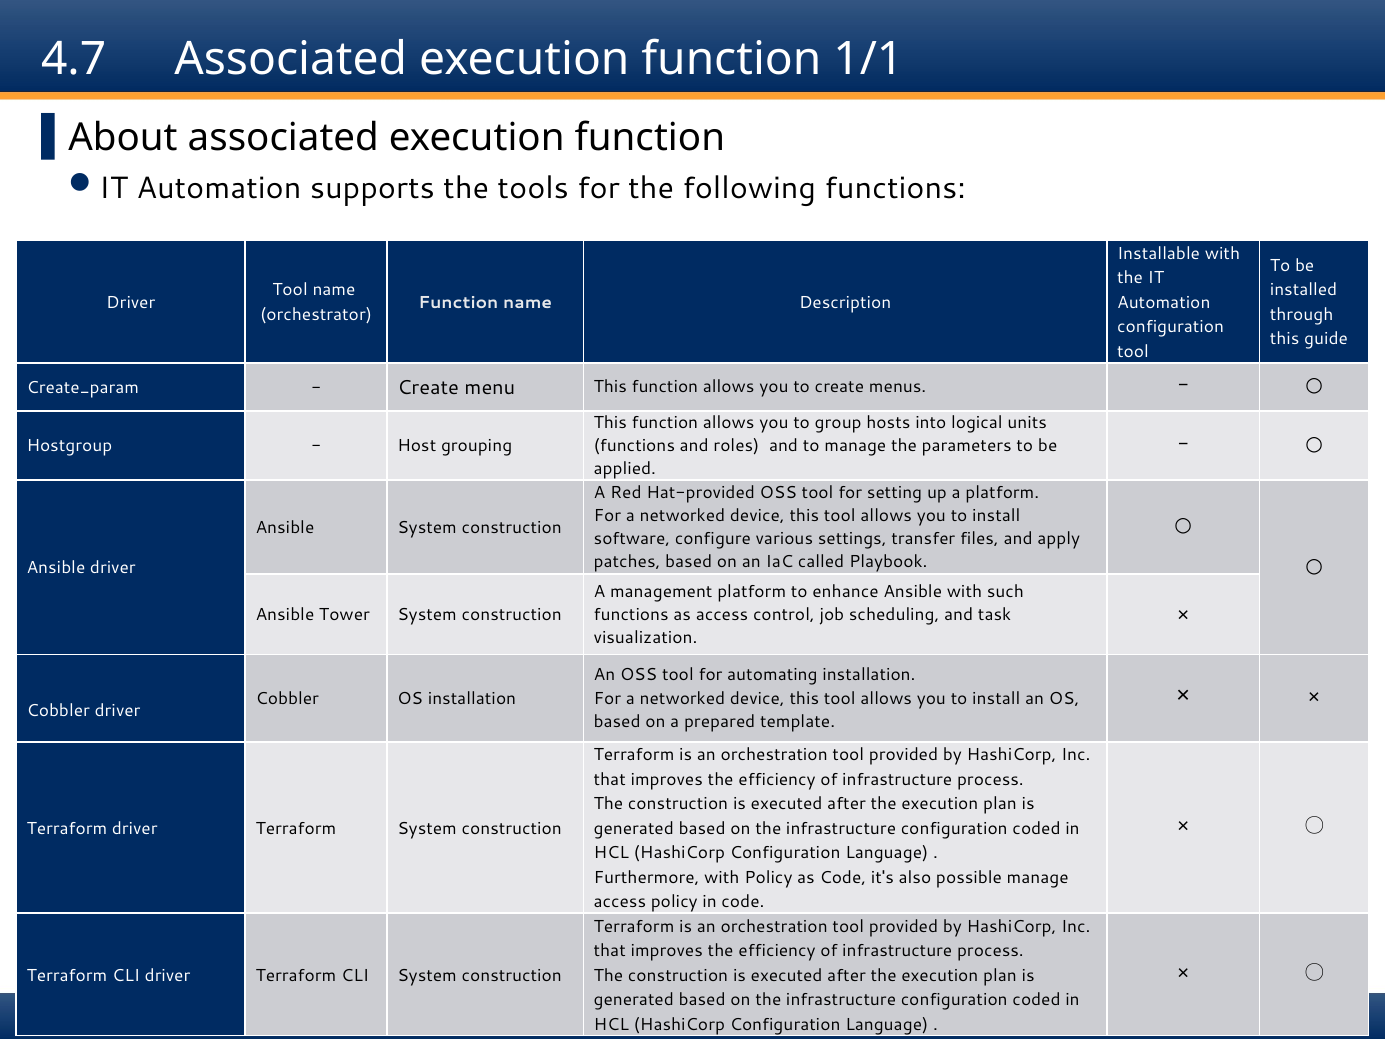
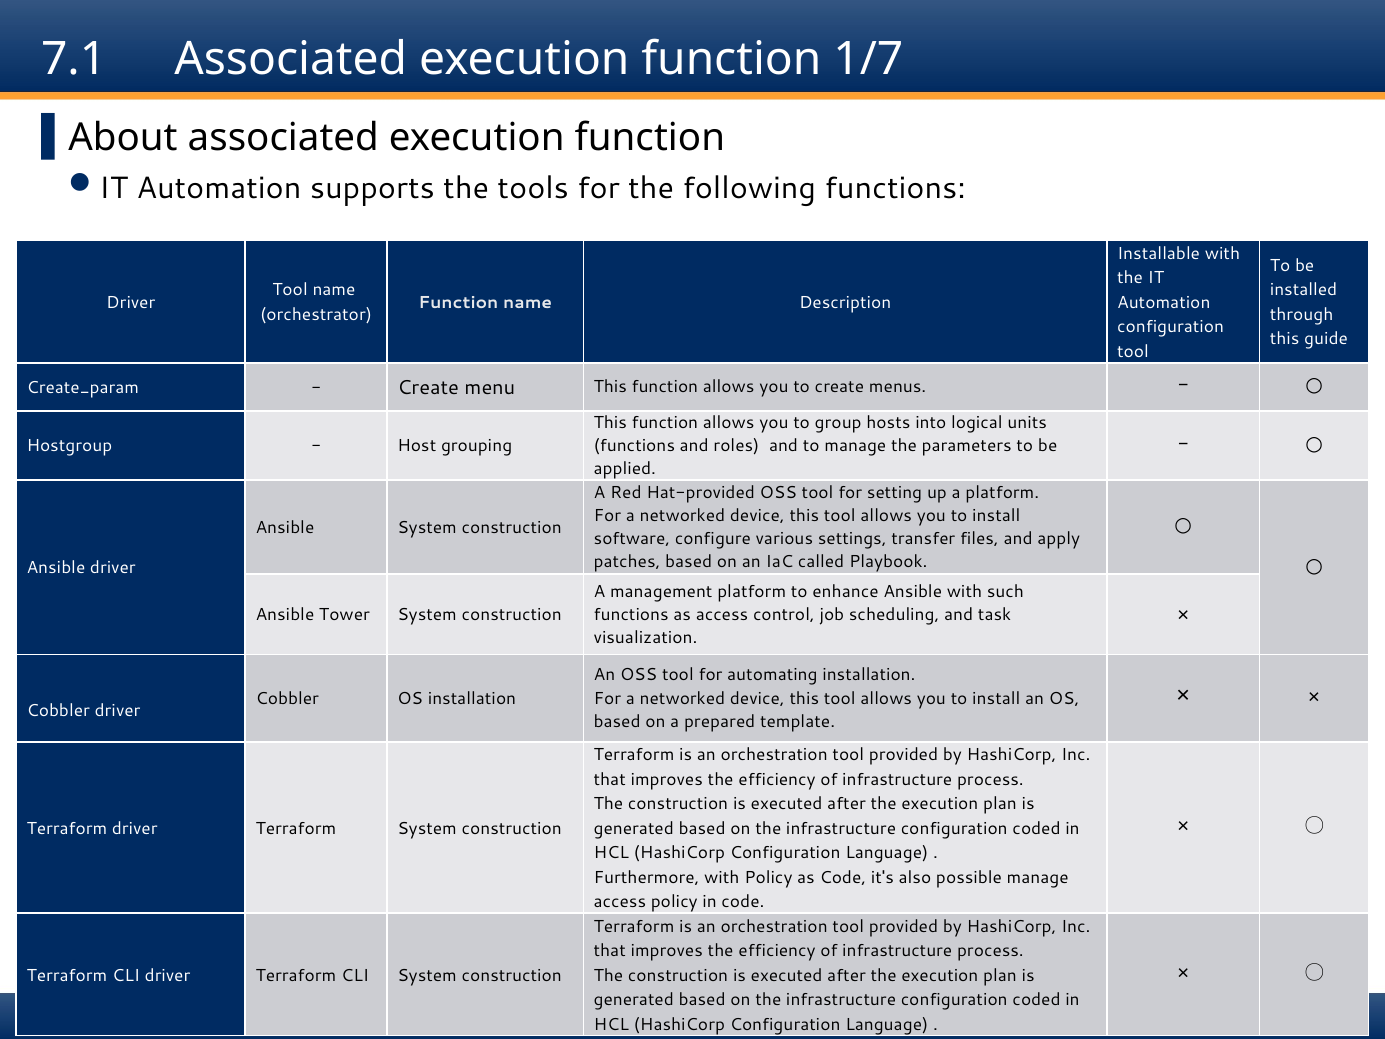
4.7: 4.7 -> 7.1 (74, 59)
1/1: 1/1 -> 1/7 (868, 59)
